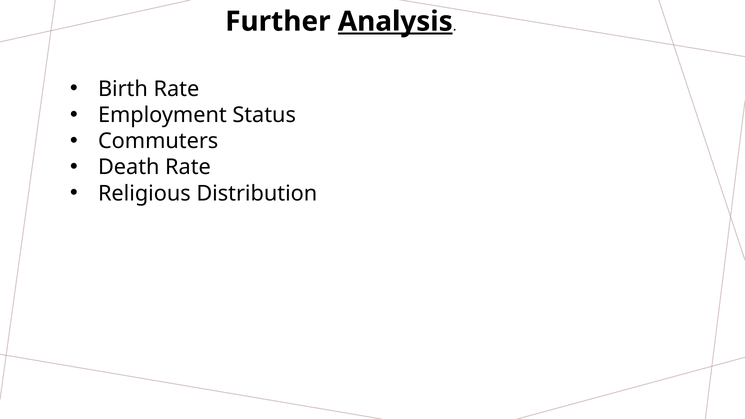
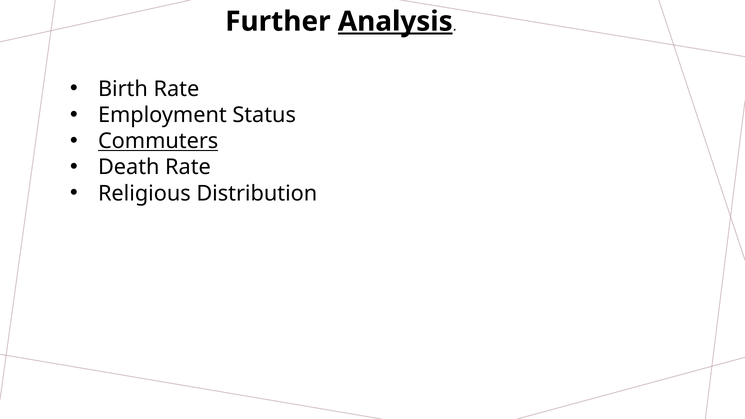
Commuters underline: none -> present (158, 141)
